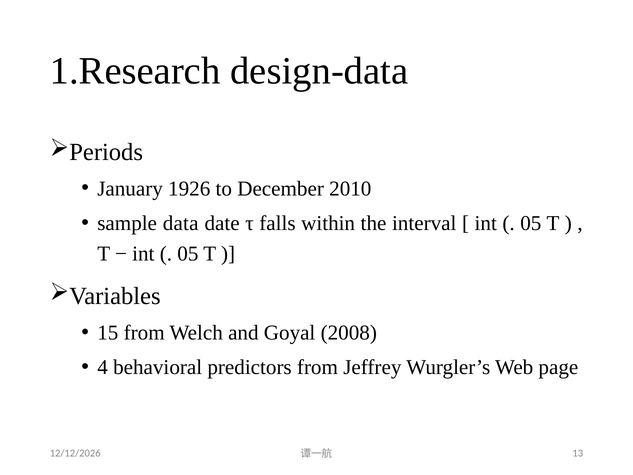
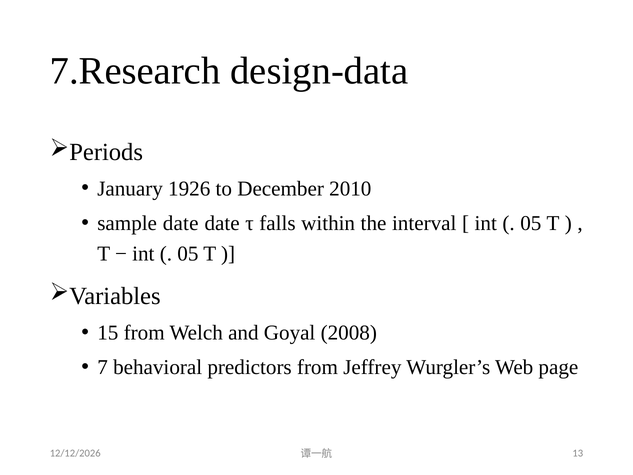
1.Research: 1.Research -> 7.Research (135, 71)
sample data: data -> date (181, 223)
4: 4 -> 7 (103, 367)
